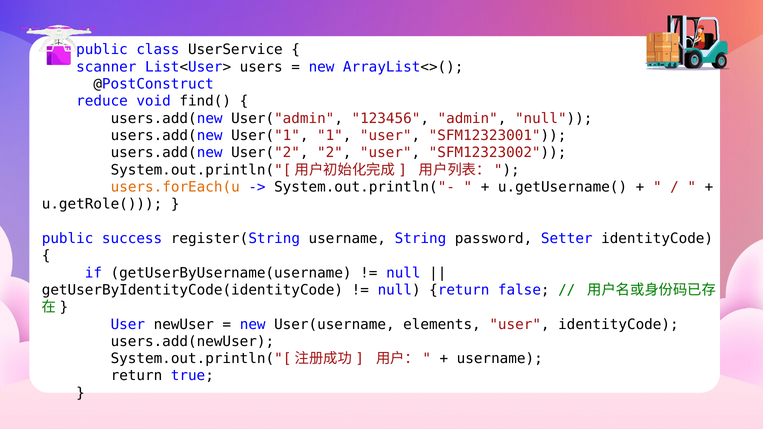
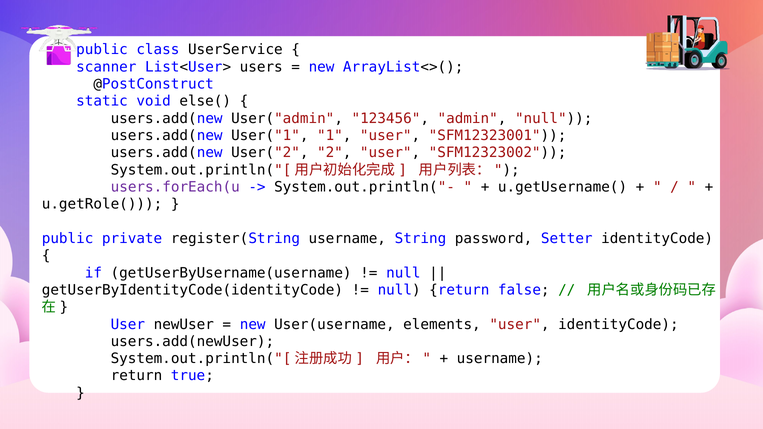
reduce: reduce -> static (102, 101)
find(: find( -> else( (205, 101)
users.forEach(u colour: orange -> purple (175, 187)
success: success -> private (132, 239)
